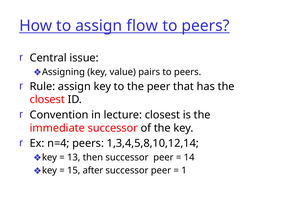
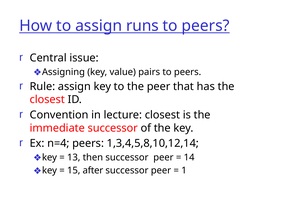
flow: flow -> runs (142, 26)
